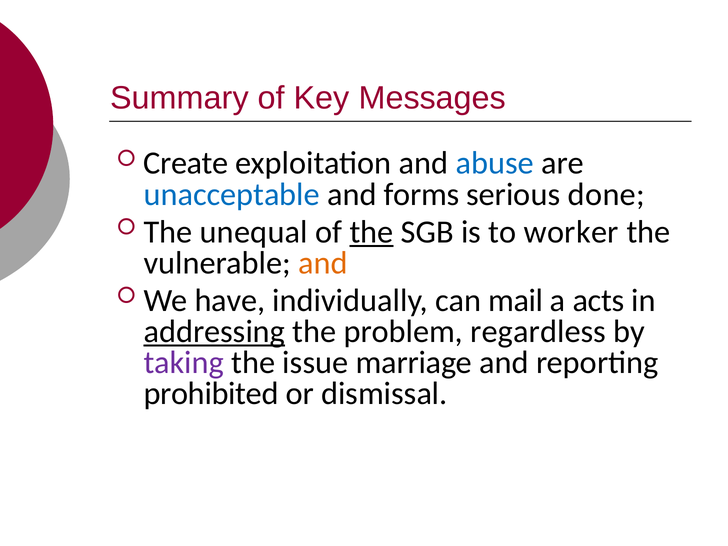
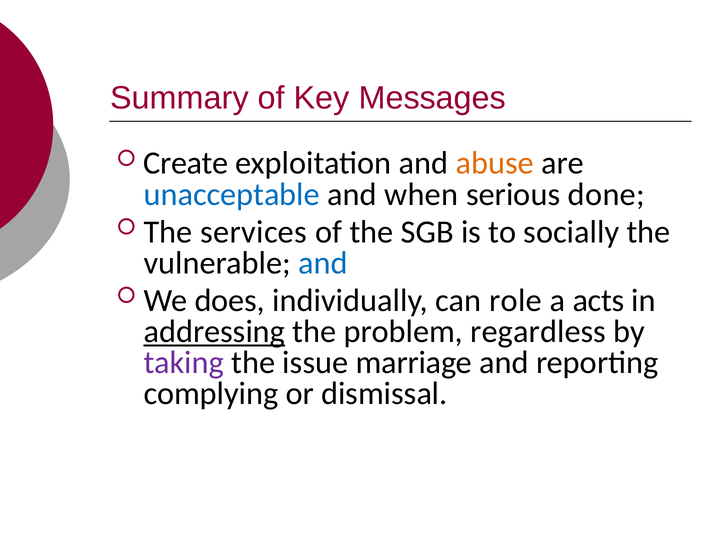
abuse colour: blue -> orange (495, 163)
forms: forms -> when (421, 194)
unequal: unequal -> services (254, 232)
the underline: present -> none (371, 232)
worker: worker -> socially (571, 232)
and colour: orange -> blue (323, 263)
have: have -> does (230, 301)
mail: mail -> role (515, 301)
prohibited: prohibited -> complying (211, 394)
